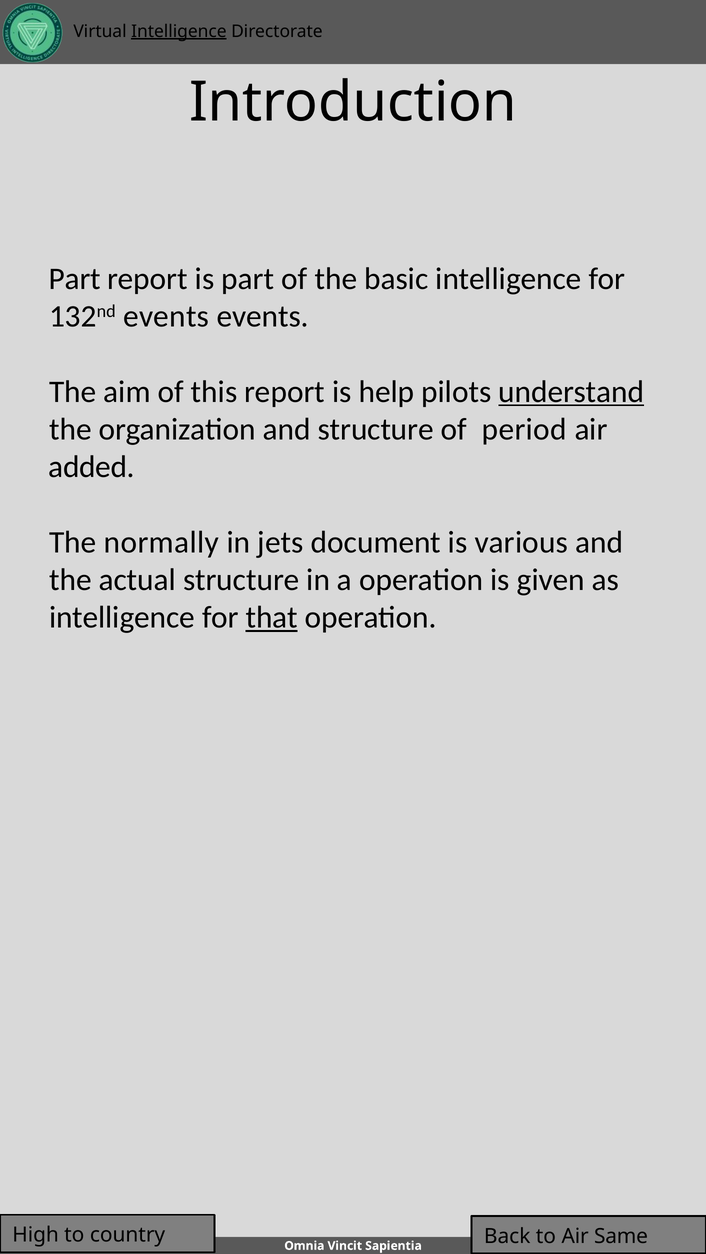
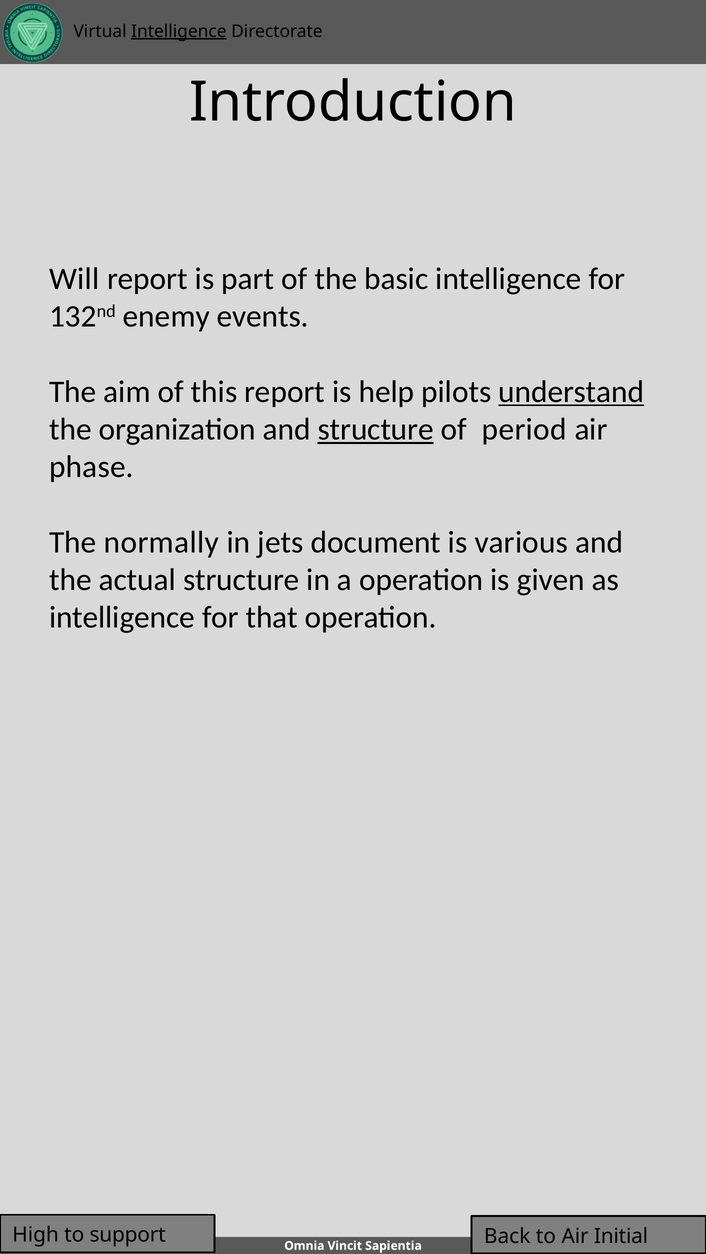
Part: Part -> Will (74, 279)
132nd events: events -> enemy (166, 317)
structure underline: none -> present (376, 430)
added: added -> phase (91, 467)
that underline: present -> none (272, 618)
country: country -> support (128, 1236)
Same: Same -> Initial (621, 1237)
